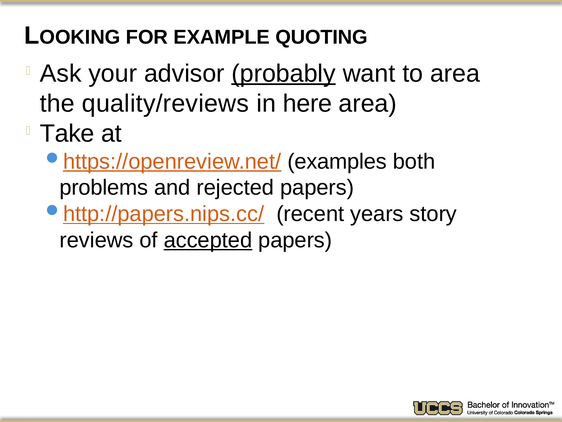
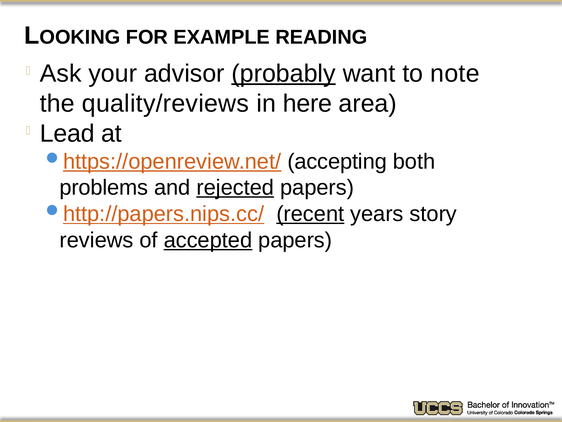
QUOTING: QUOTING -> READING (321, 37)
to area: area -> note (455, 73)
Take: Take -> Lead (67, 133)
examples: examples -> accepting (337, 161)
rejected underline: none -> present (235, 187)
recent underline: none -> present (310, 214)
